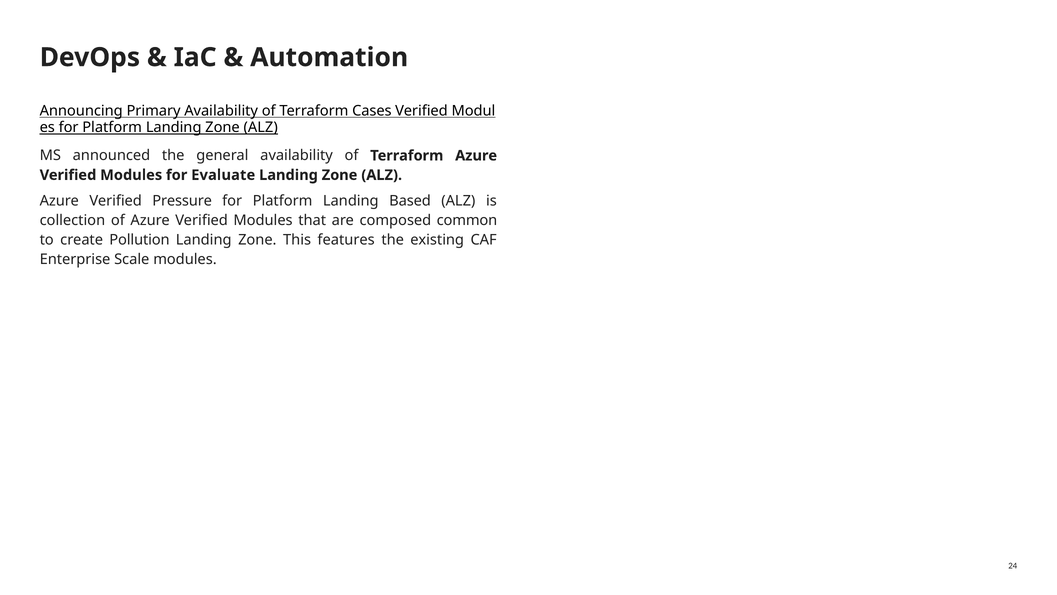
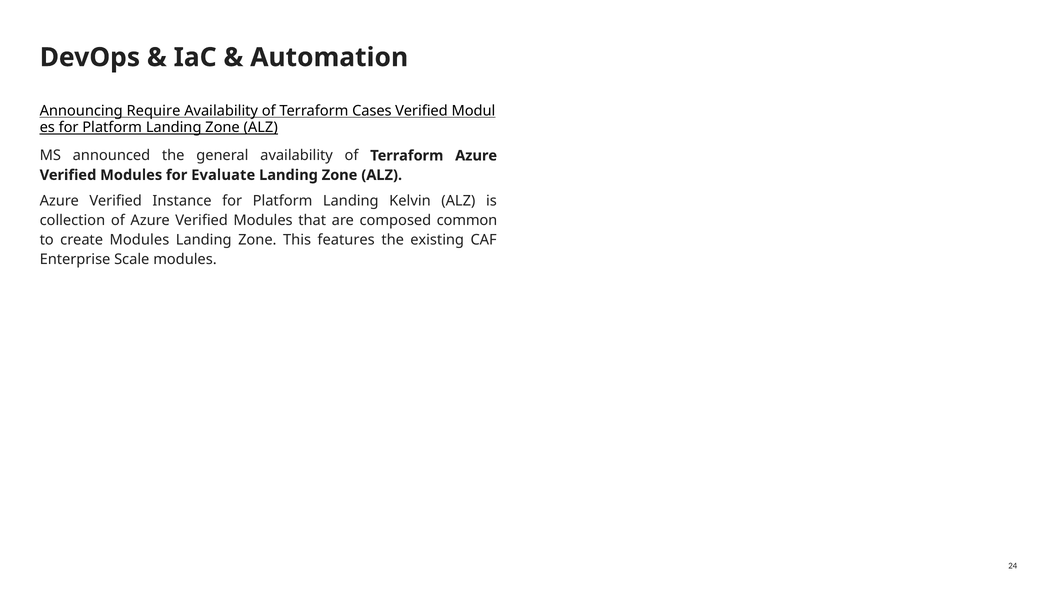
Primary: Primary -> Require (153, 111)
Pressure: Pressure -> Instance (182, 201)
Based: Based -> Kelvin (410, 201)
create Pollution: Pollution -> Modules (139, 240)
